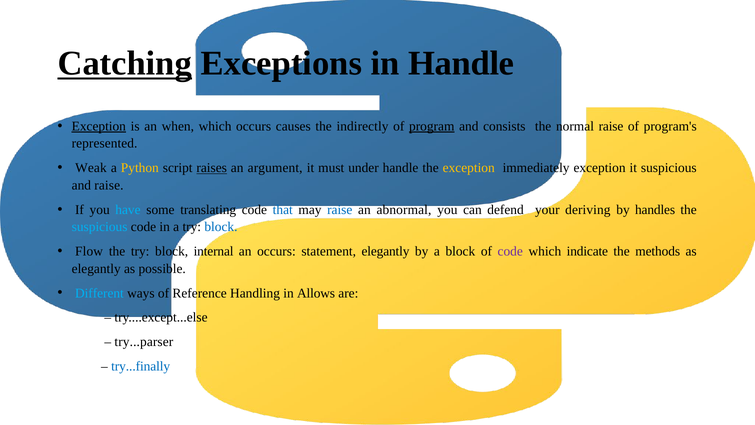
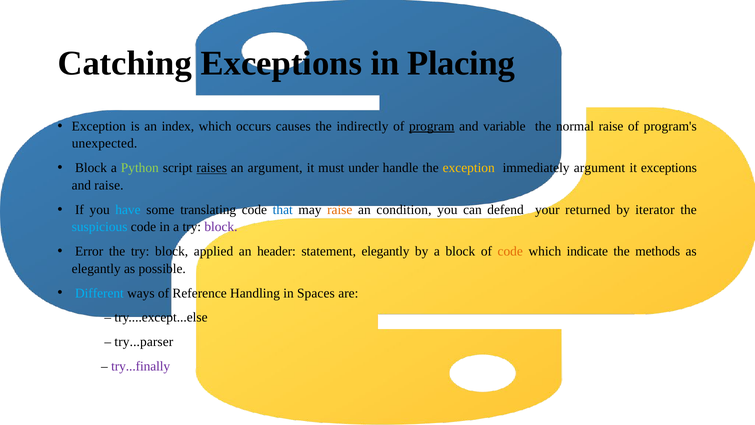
Catching underline: present -> none (125, 63)
in Handle: Handle -> Placing (461, 63)
Exception underline: present -> none (99, 126)
when: when -> index (178, 126)
consists: consists -> variable (504, 126)
represented: represented -> unexpected (105, 143)
Weak: Weak -> Block (91, 168)
Python colour: yellow -> light green (140, 168)
immediately exception: exception -> argument (600, 168)
it suspicious: suspicious -> exceptions (669, 168)
raise colour: blue -> orange (340, 210)
abnormal: abnormal -> condition (404, 210)
deriving: deriving -> returned (588, 210)
handles: handles -> iterator (655, 210)
block colour: blue -> purple (221, 227)
Flow: Flow -> Error (89, 251)
internal: internal -> applied (214, 251)
an occurs: occurs -> header (276, 251)
code colour: purple -> orange (510, 251)
Allows: Allows -> Spaces (316, 293)
try...finally colour: blue -> purple (141, 366)
